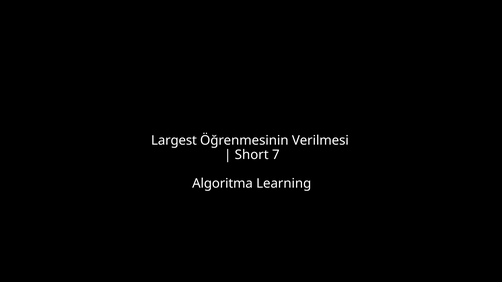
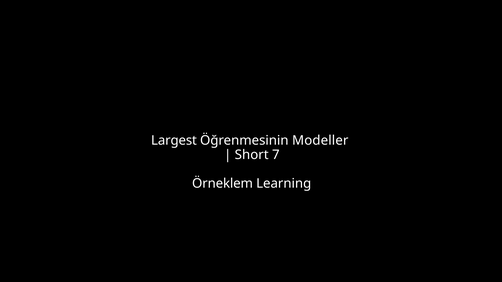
Verilmesi: Verilmesi -> Modeller (320, 141)
Algoritma: Algoritma -> Örneklem (223, 184)
